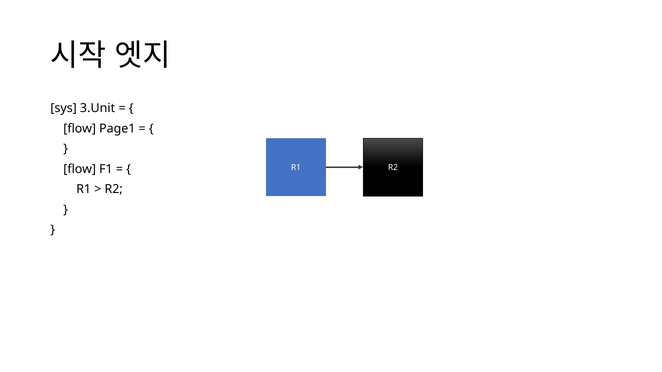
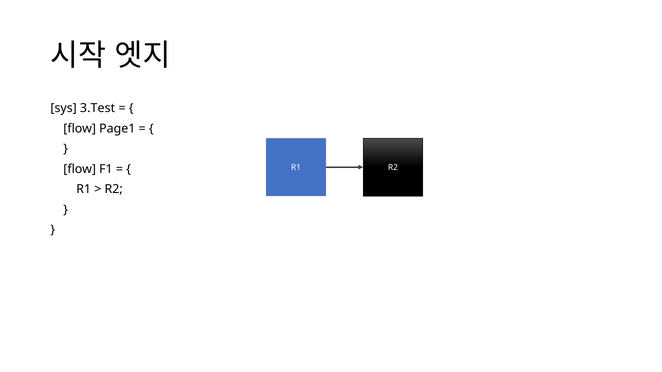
3.Unit: 3.Unit -> 3.Test (98, 108)
